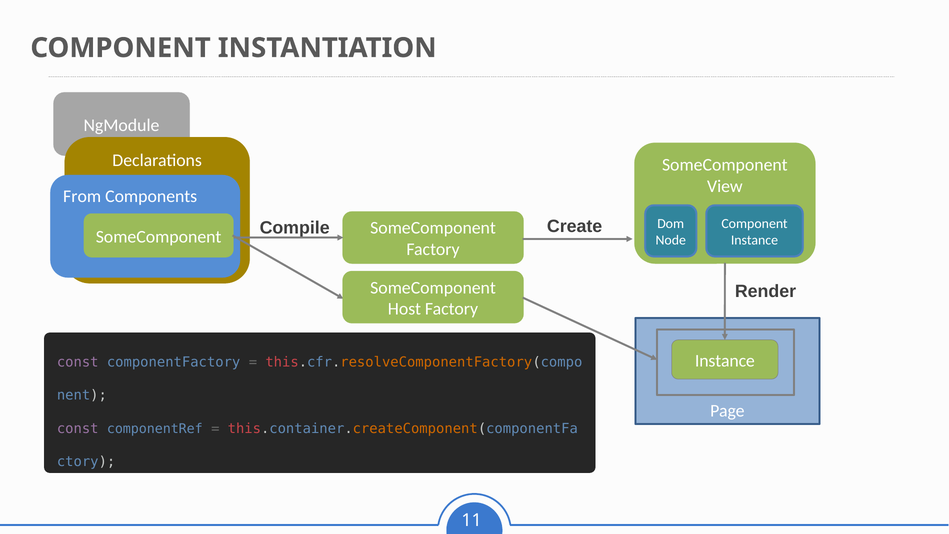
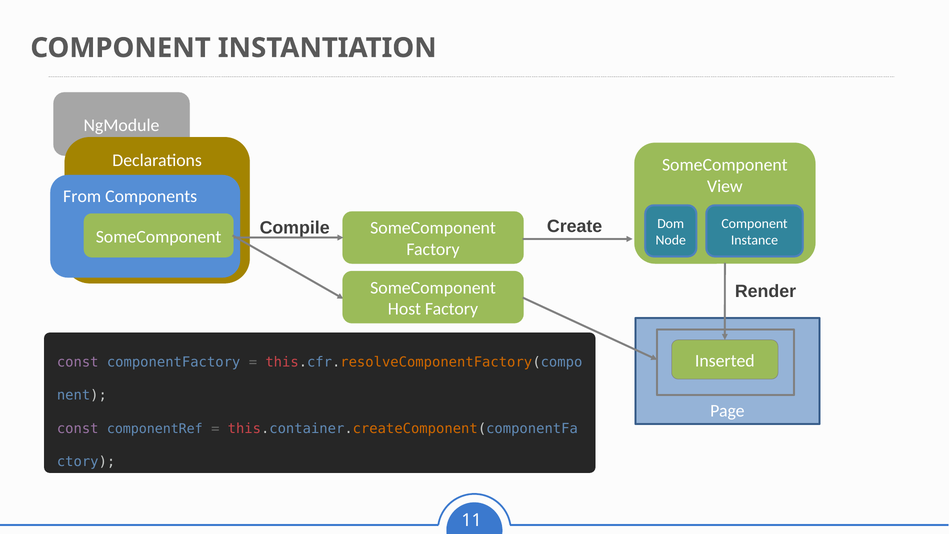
Instance: Instance -> Inserted (725, 360)
